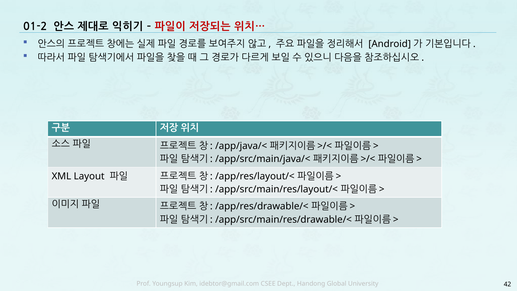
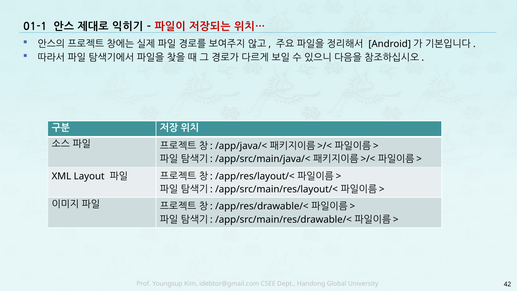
01-2: 01-2 -> 01-1 (35, 27)
